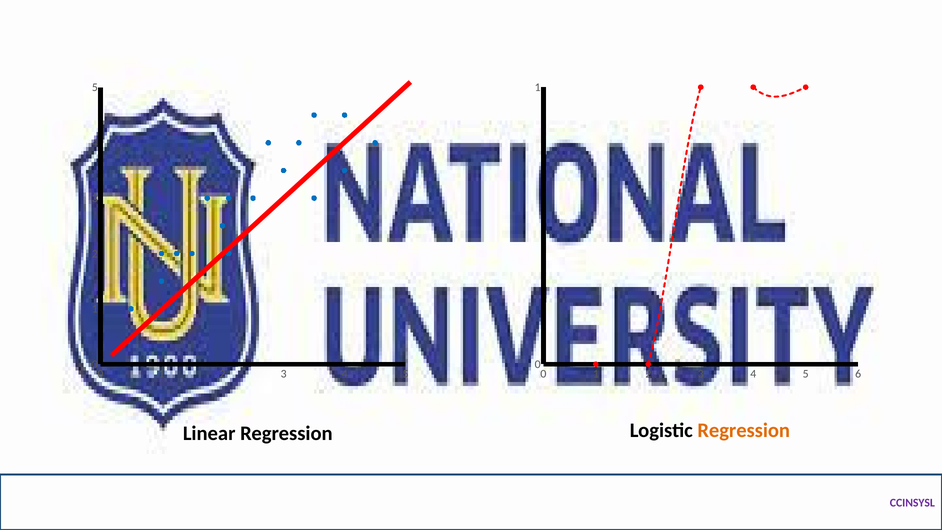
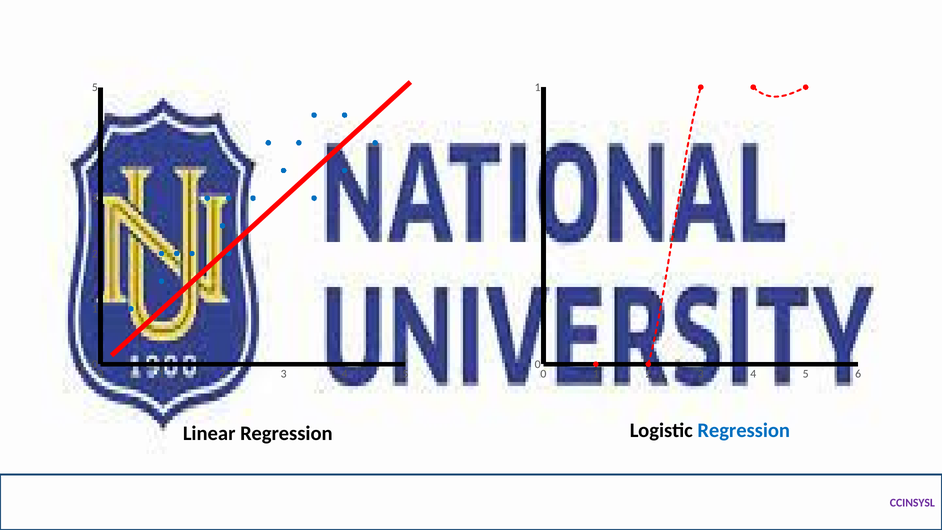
Regression colour: orange -> blue (744, 430)
